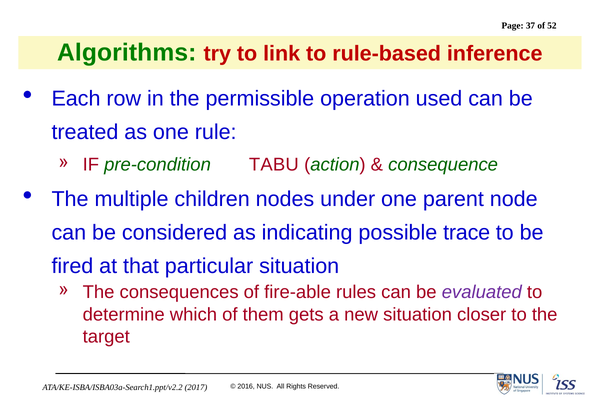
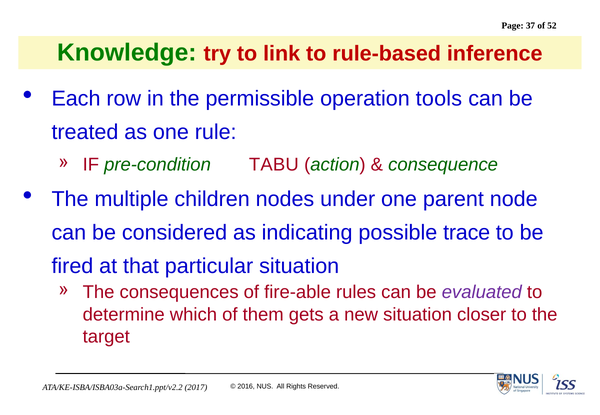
Algorithms: Algorithms -> Knowledge (127, 53)
used: used -> tools (439, 99)
